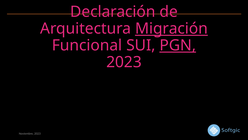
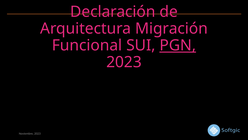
Migración underline: present -> none (171, 29)
